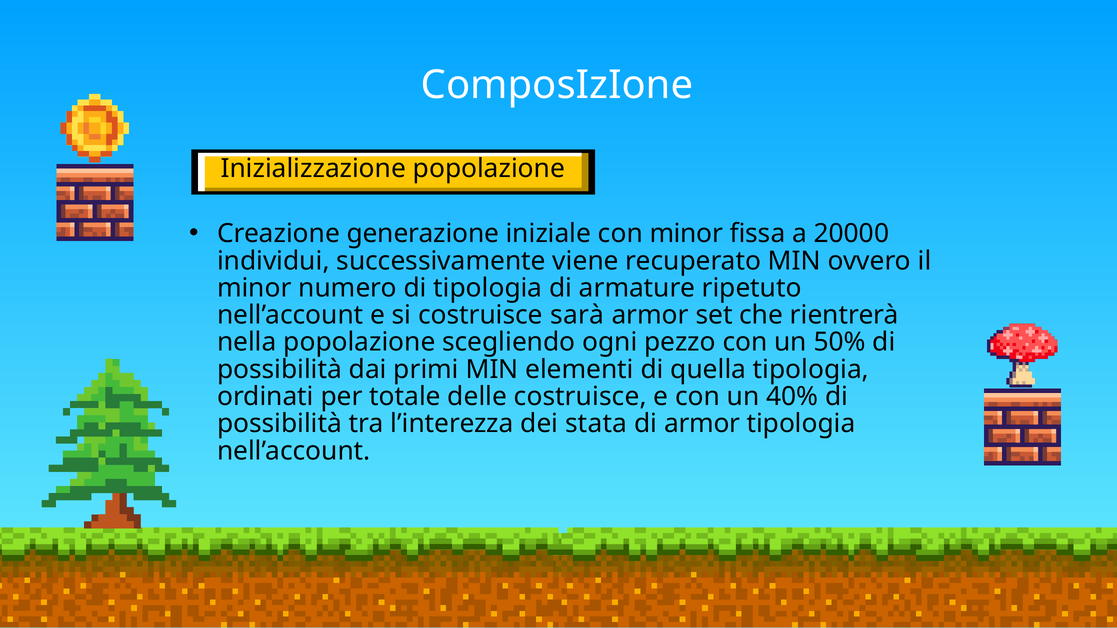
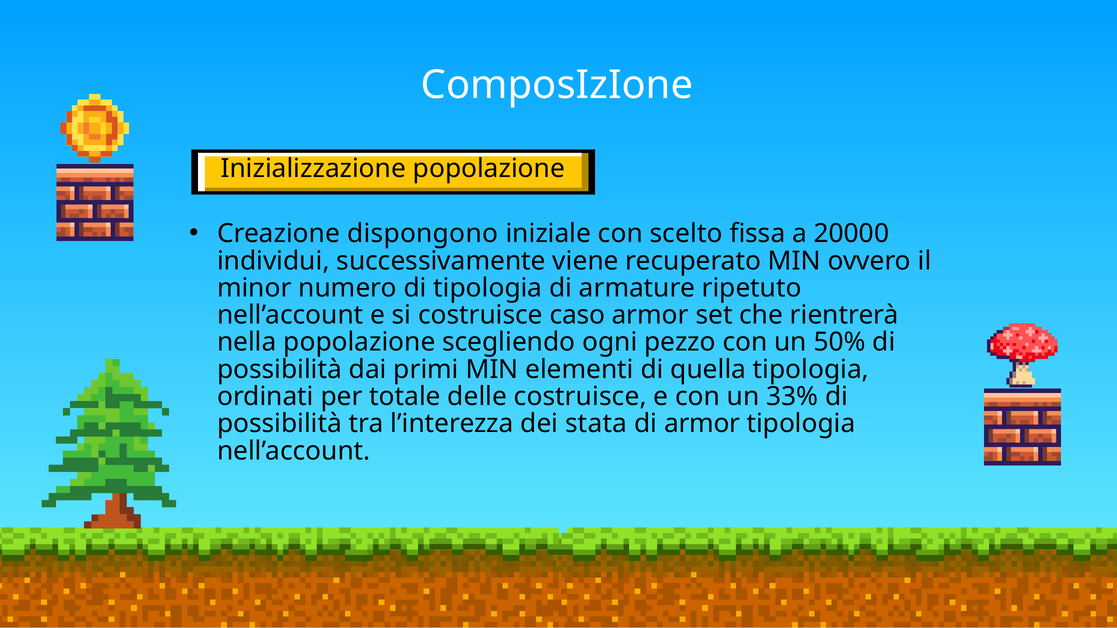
generazione: generazione -> dispongono (423, 234)
con minor: minor -> scelto (686, 234)
sarà: sarà -> caso (577, 315)
40%: 40% -> 33% (792, 397)
